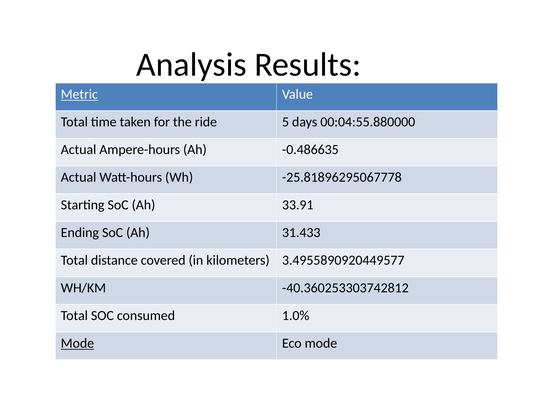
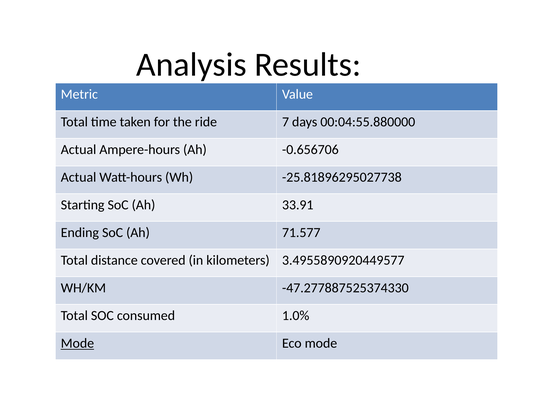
Metric underline: present -> none (79, 94)
5: 5 -> 7 (286, 122)
-0.486635: -0.486635 -> -0.656706 (310, 150)
-25.81896295067778: -25.81896295067778 -> -25.81896295027738 (342, 177)
31.433: 31.433 -> 71.577 (301, 233)
-40.360253303742812: -40.360253303742812 -> -47.277887525374330 (345, 288)
